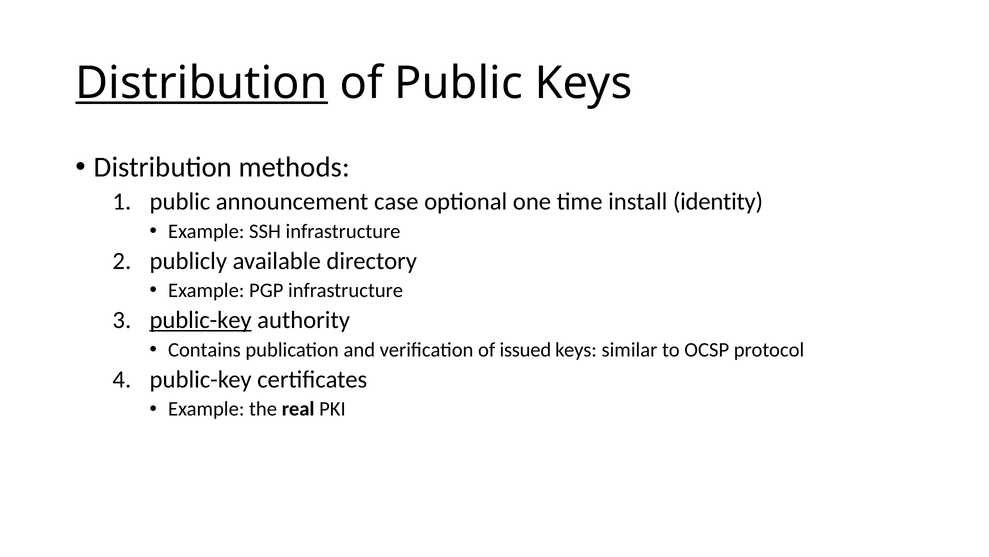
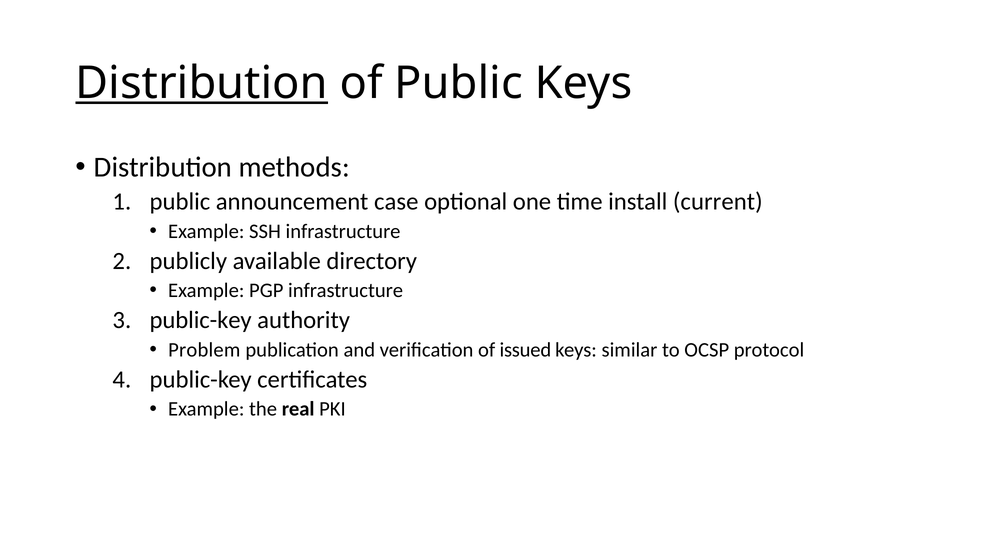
identity: identity -> current (718, 201)
public-key underline: present -> none (201, 320)
Contains: Contains -> Problem (204, 349)
